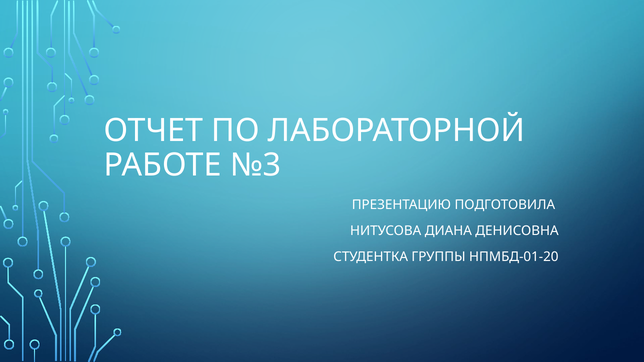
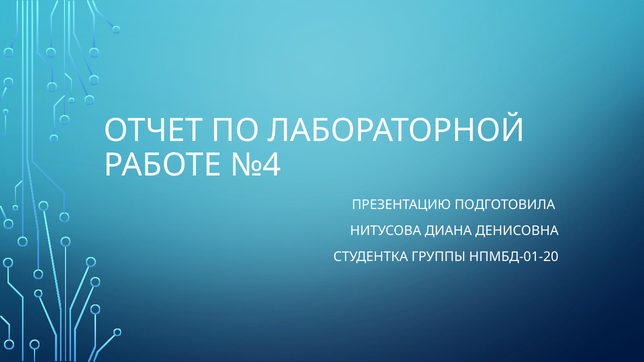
№3: №3 -> №4 (256, 165)
